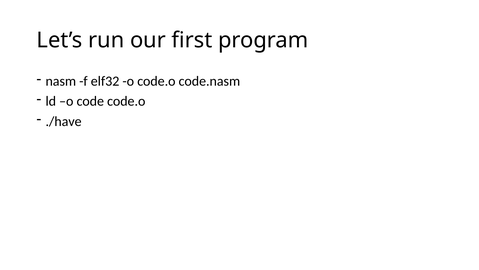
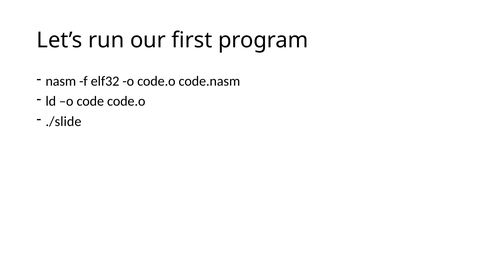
./have: ./have -> ./slide (63, 121)
